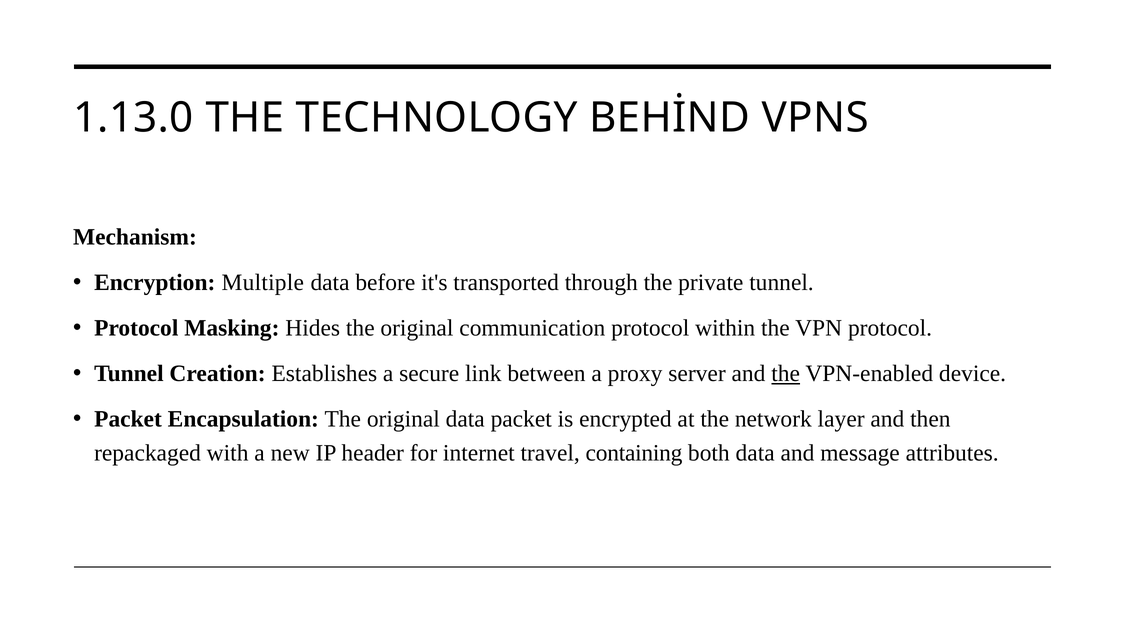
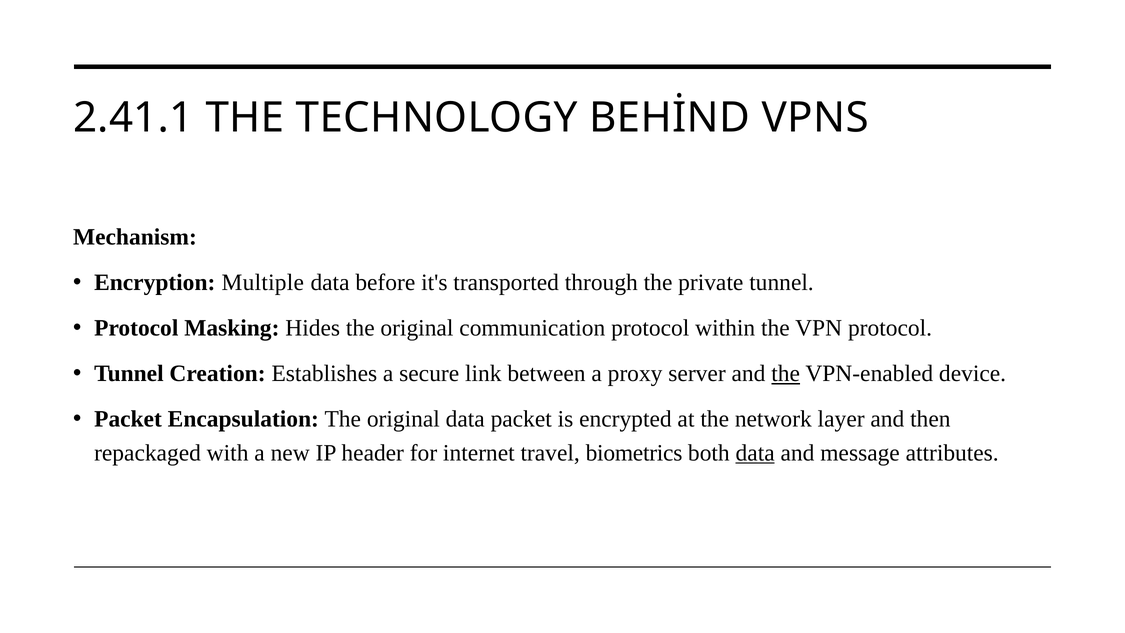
1.13.0: 1.13.0 -> 2.41.1 (133, 118)
containing: containing -> biometrics (634, 453)
data underline: none -> present (755, 453)
